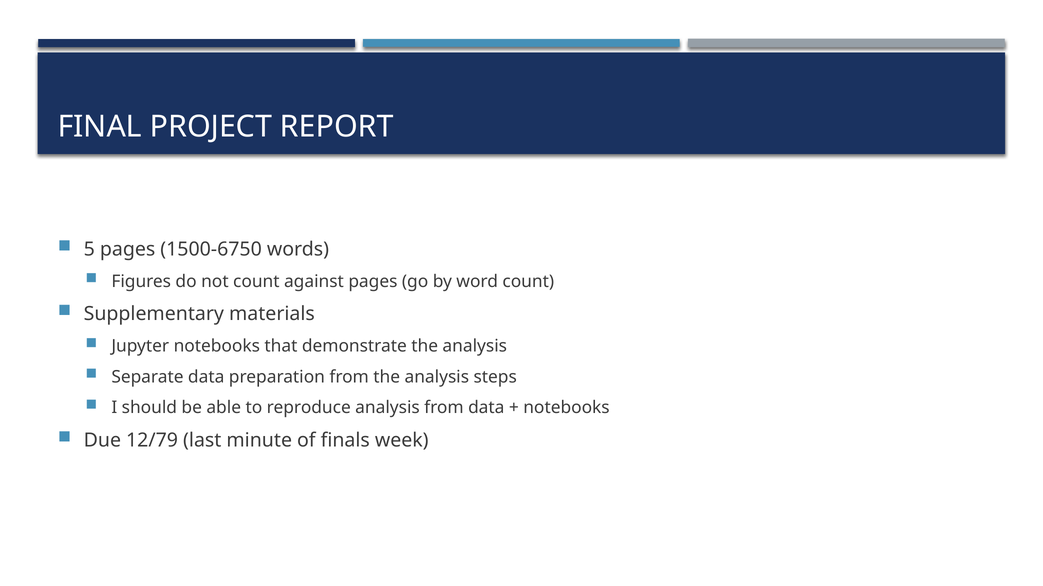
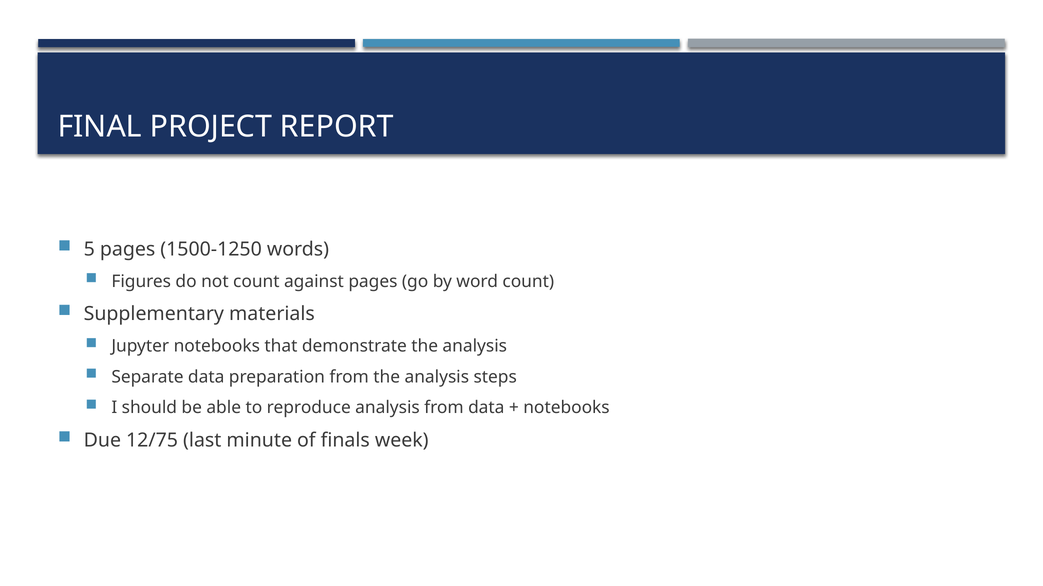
1500-6750: 1500-6750 -> 1500-1250 (211, 250)
12/79: 12/79 -> 12/75 (152, 441)
